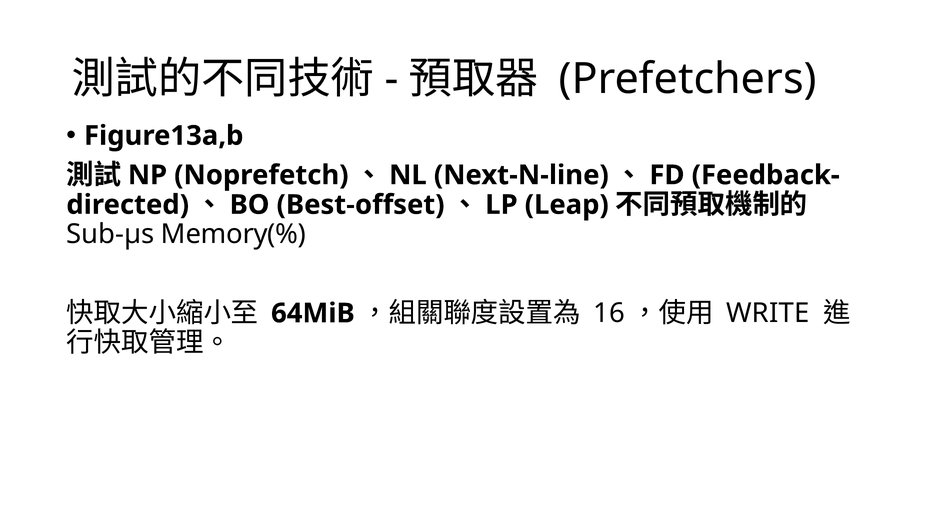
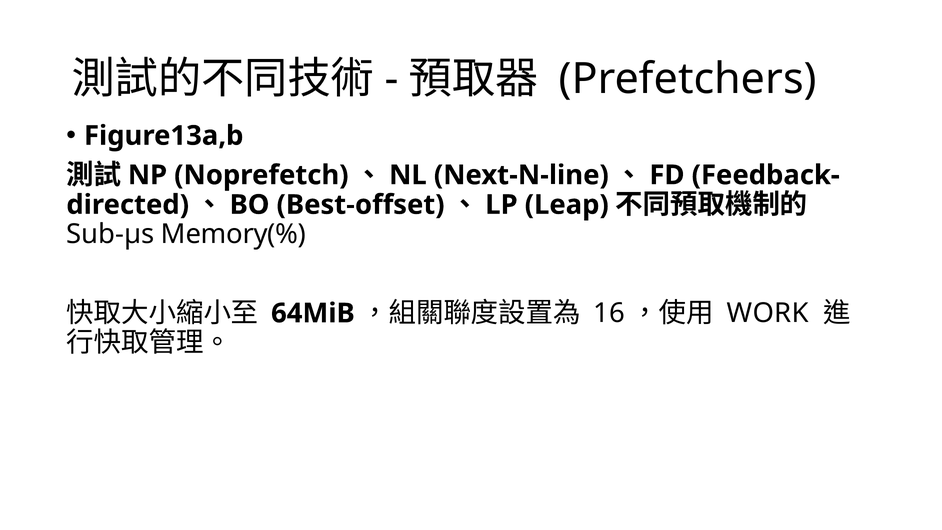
WRITE: WRITE -> WORK (768, 313)
